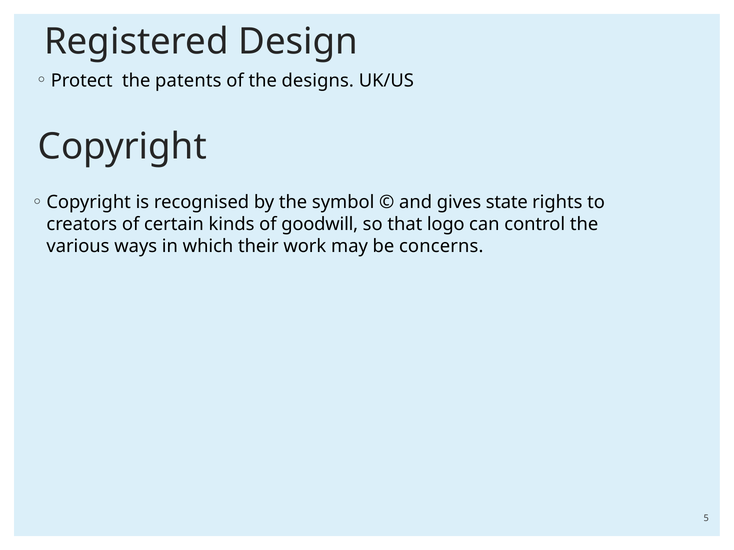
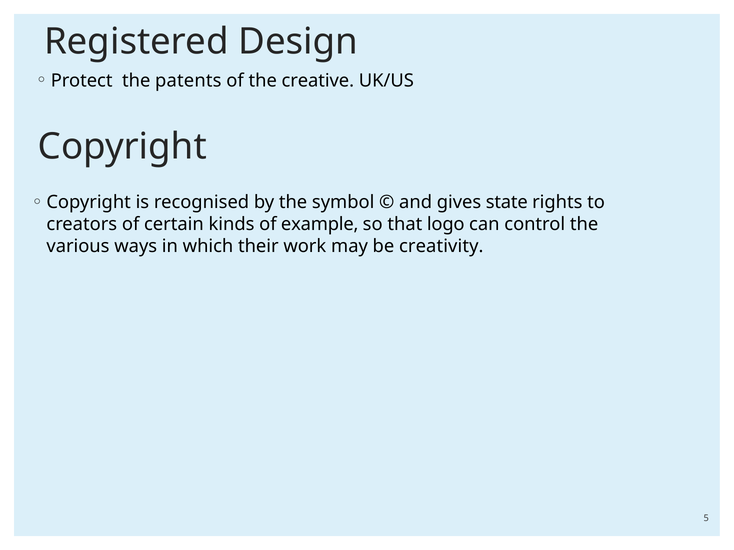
designs: designs -> creative (318, 81)
goodwill: goodwill -> example (320, 225)
concerns: concerns -> creativity (441, 247)
